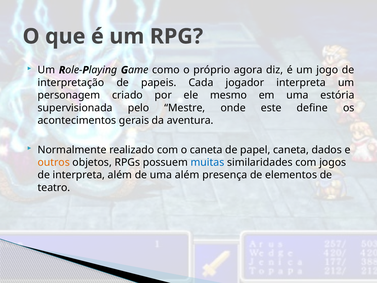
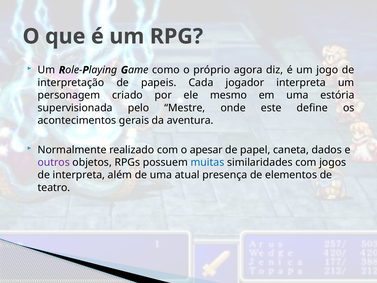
o caneta: caneta -> apesar (206, 150)
outros colour: orange -> purple (54, 162)
uma além: além -> atual (187, 175)
